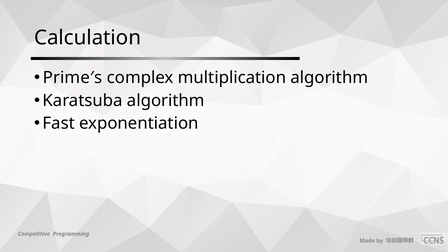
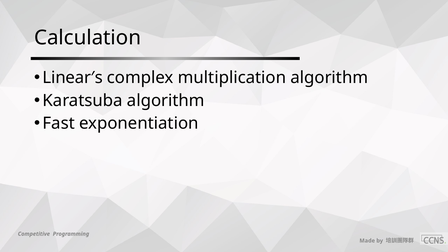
Prime′s: Prime′s -> Linear′s (73, 78)
